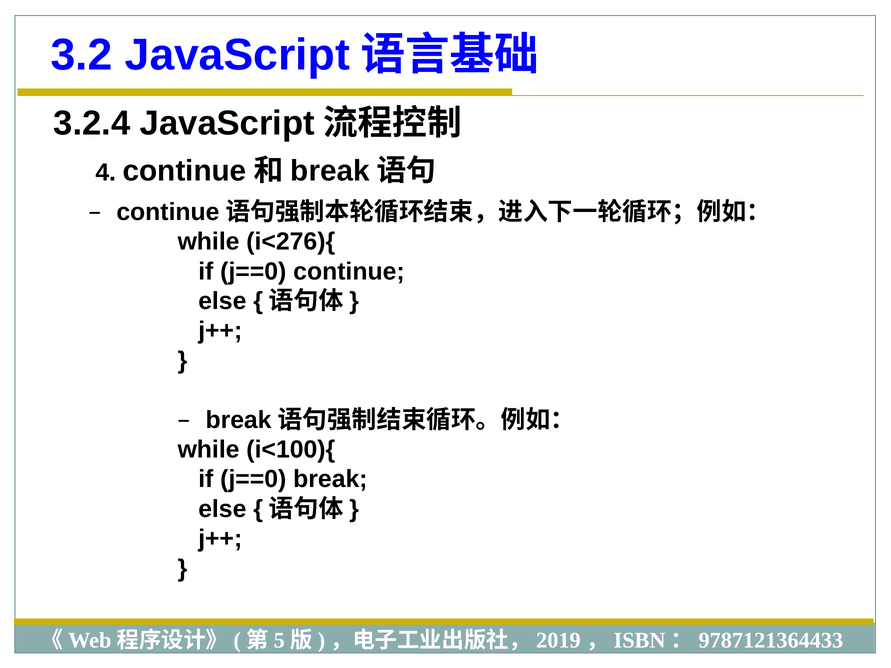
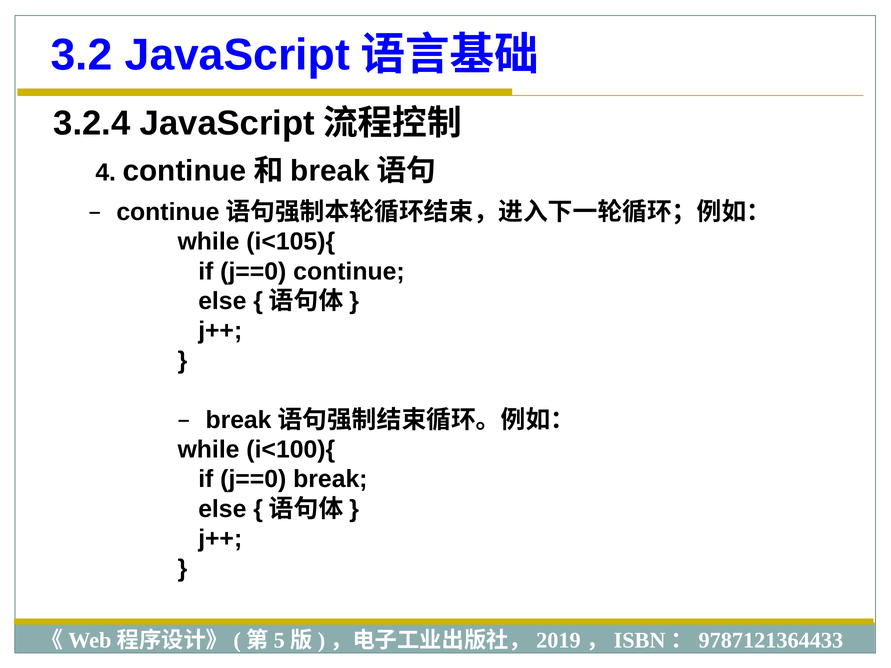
i<276){: i<276){ -> i<105){ (291, 242)
